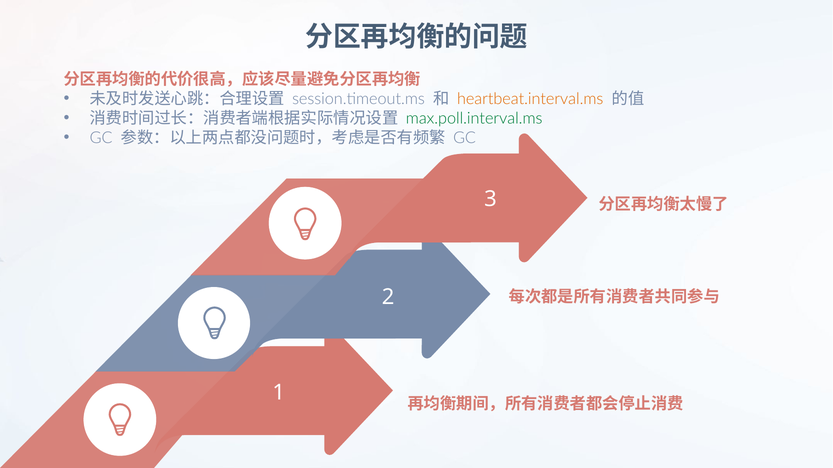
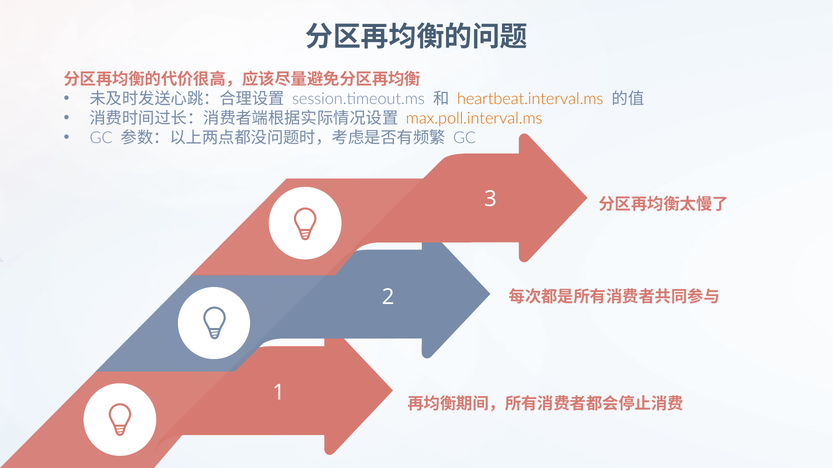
max.poll.interval.ms colour: green -> orange (474, 119)
